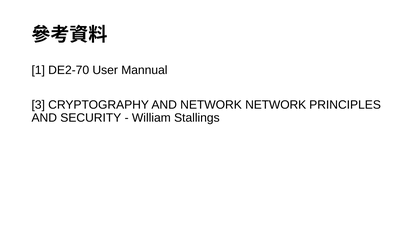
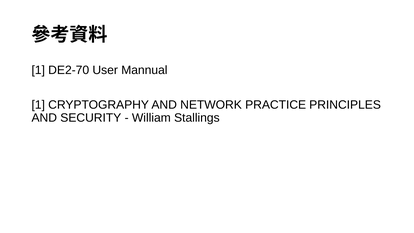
3: 3 -> 1 (38, 105)
NETWORK NETWORK: NETWORK -> PRACTICE (276, 105)
